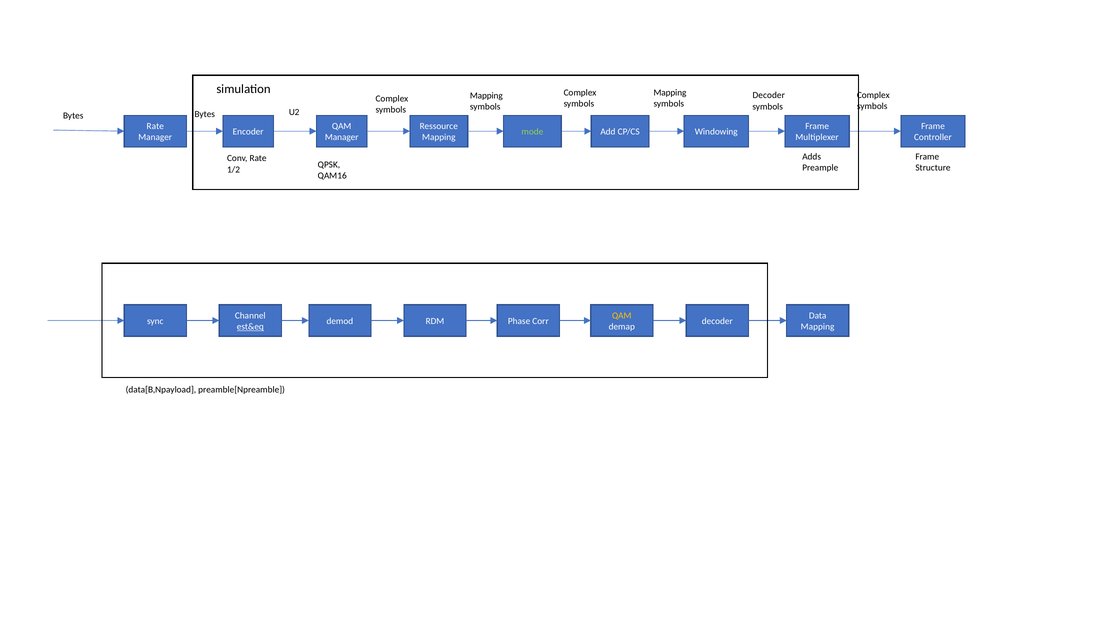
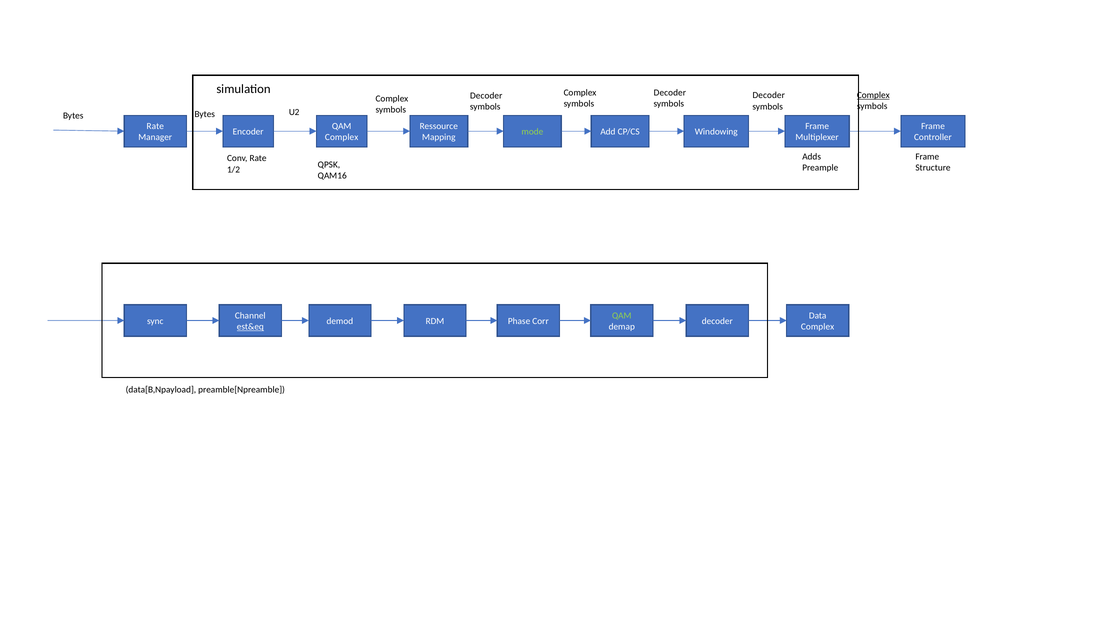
Mapping: Mapping -> Decoder (670, 93)
Complex underline: none -> present (873, 95)
Mapping: Mapping -> Decoder (486, 95)
Manager: Manager -> Complex (342, 137)
QAM colour: yellow -> light green (622, 316)
Mapping: Mapping -> Complex (818, 327)
